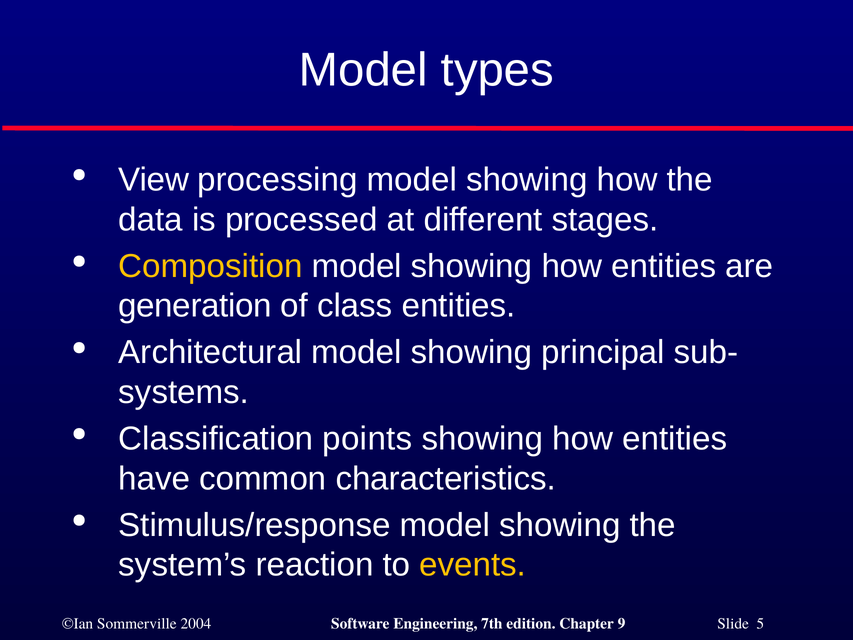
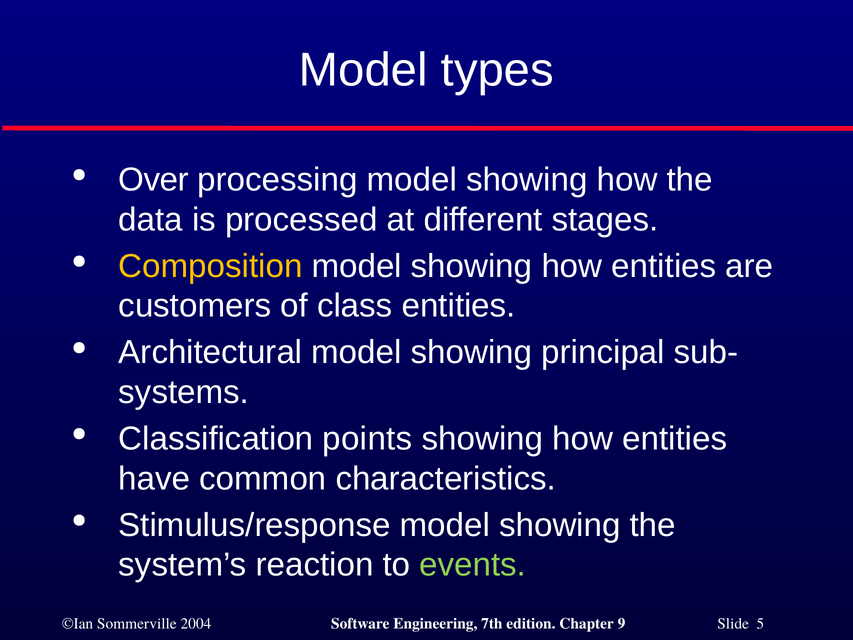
View: View -> Over (154, 180)
generation: generation -> customers (195, 306)
events colour: yellow -> light green (473, 565)
